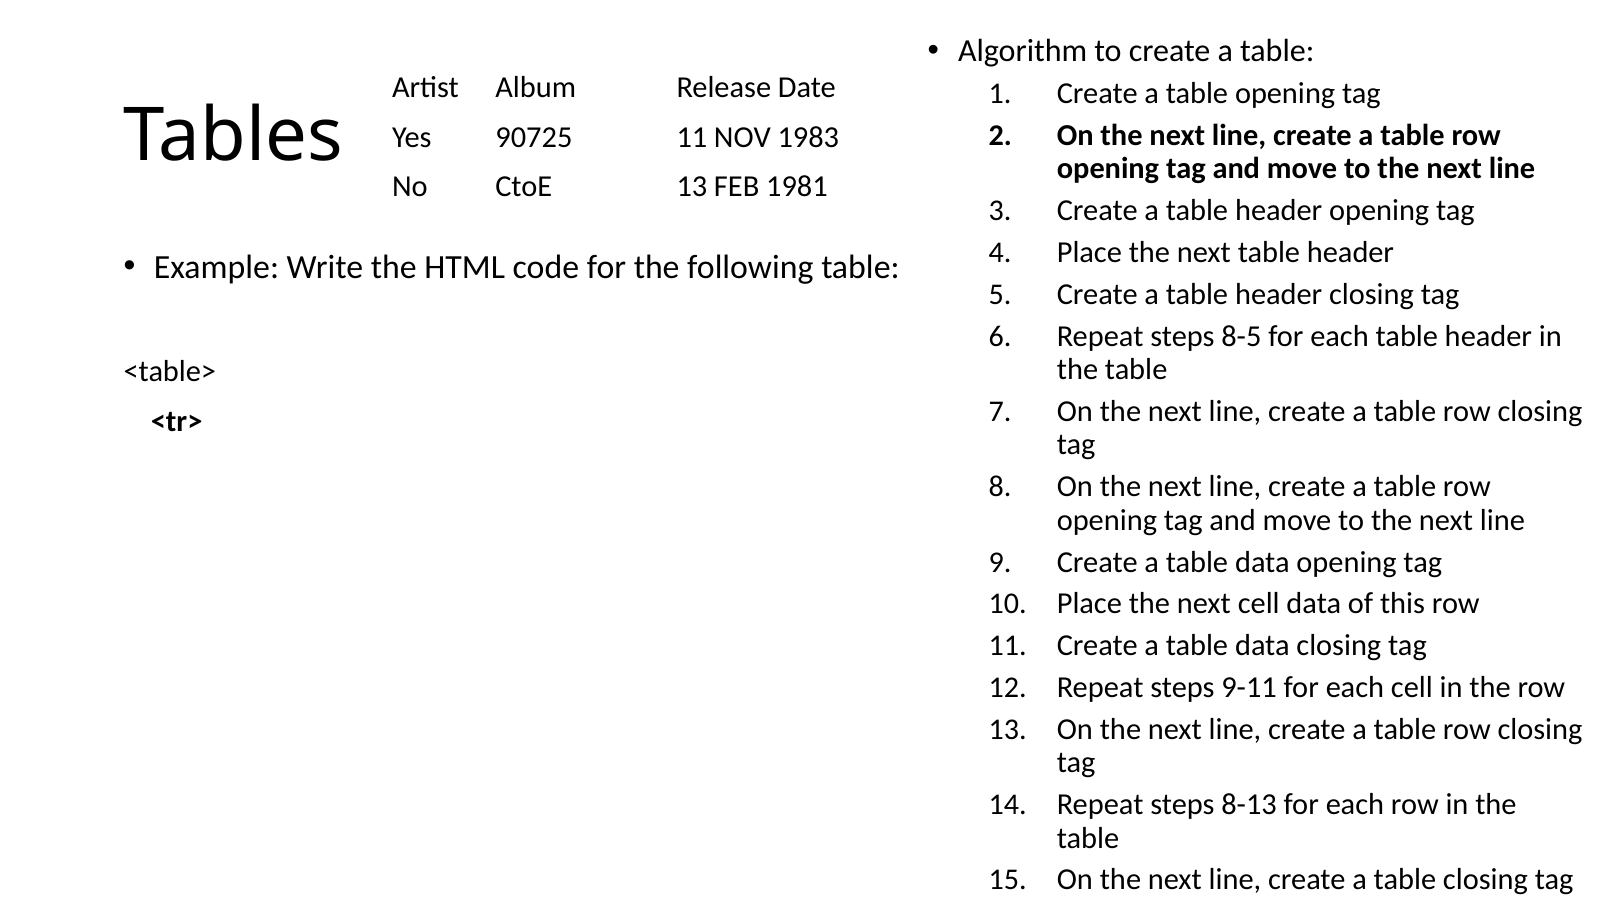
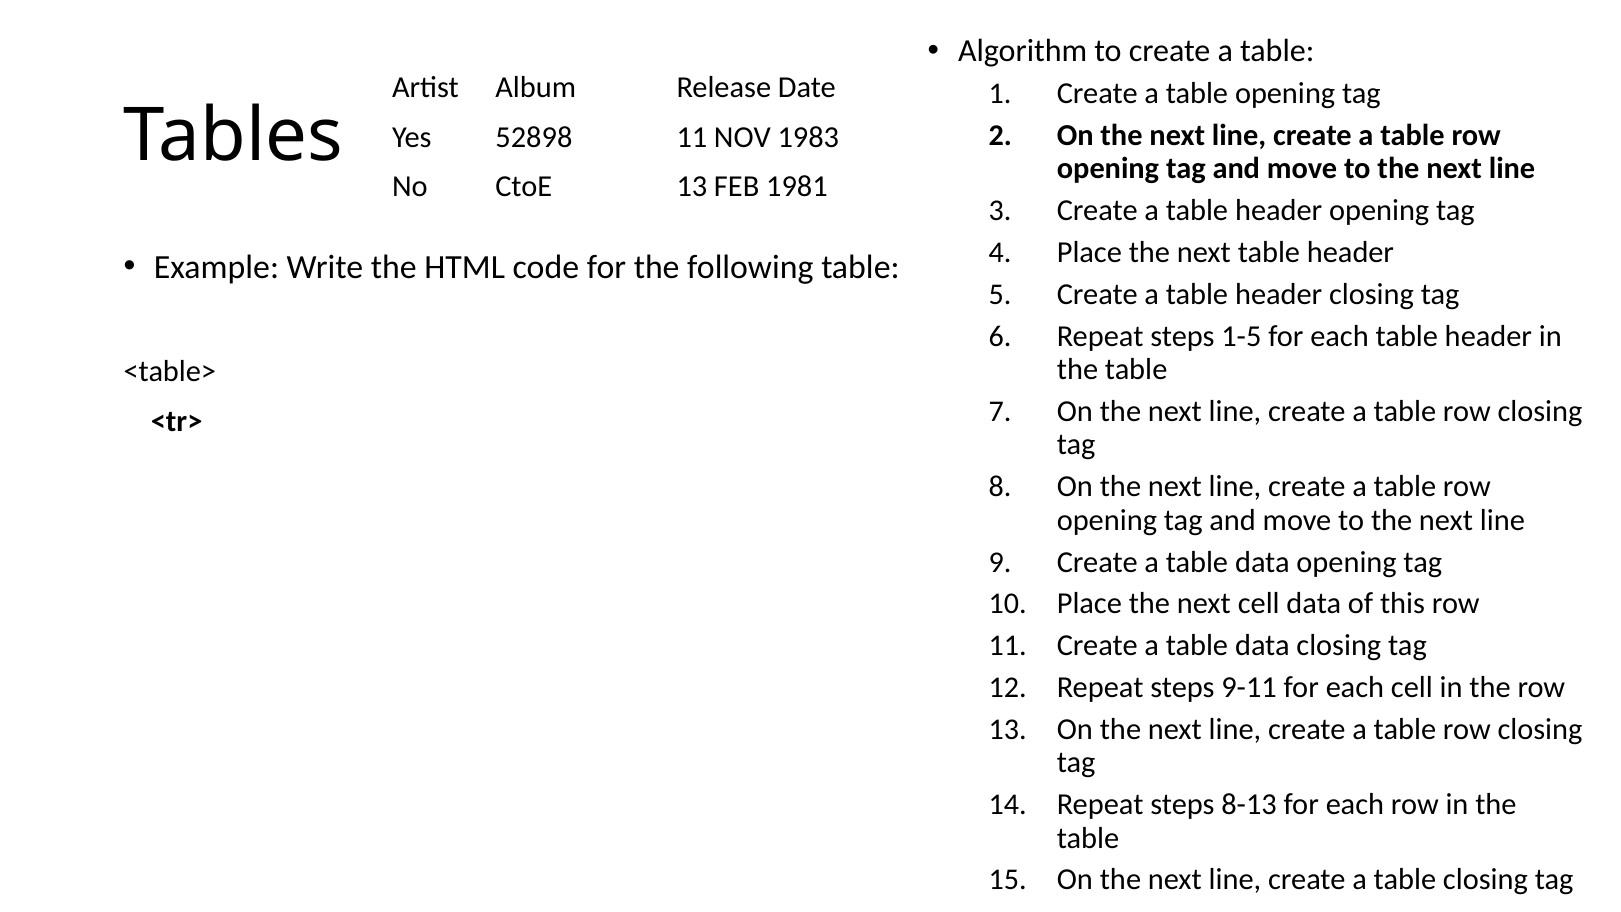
90725: 90725 -> 52898 (534, 137)
8-5: 8-5 -> 1-5 (1241, 336)
